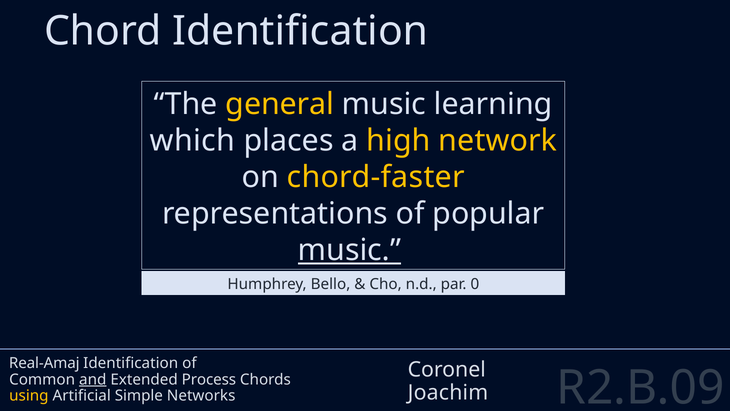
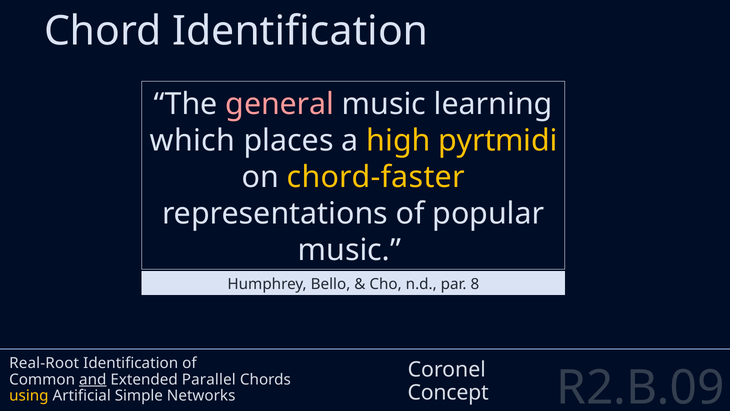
general colour: yellow -> pink (280, 104)
network: network -> pyrtmidi (498, 141)
music underline: present -> none (349, 250)
0: 0 -> 8 (475, 284)
Real-Amaj: Real-Amaj -> Real-Root (44, 363)
Process: Process -> Parallel (209, 379)
Joachim: Joachim -> Concept (448, 392)
